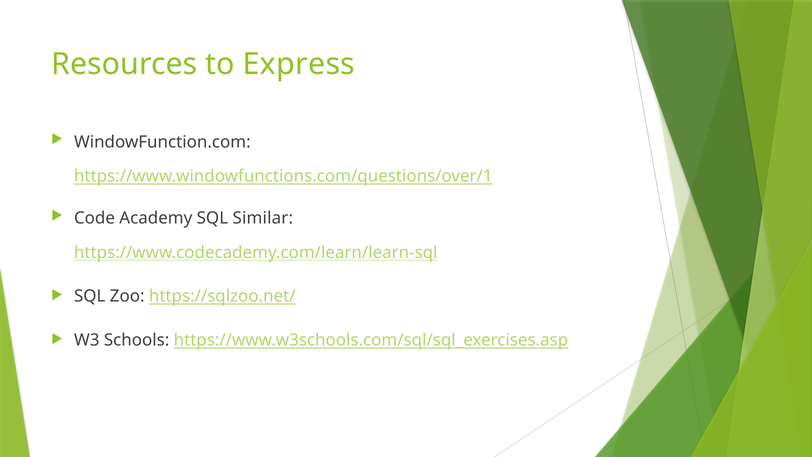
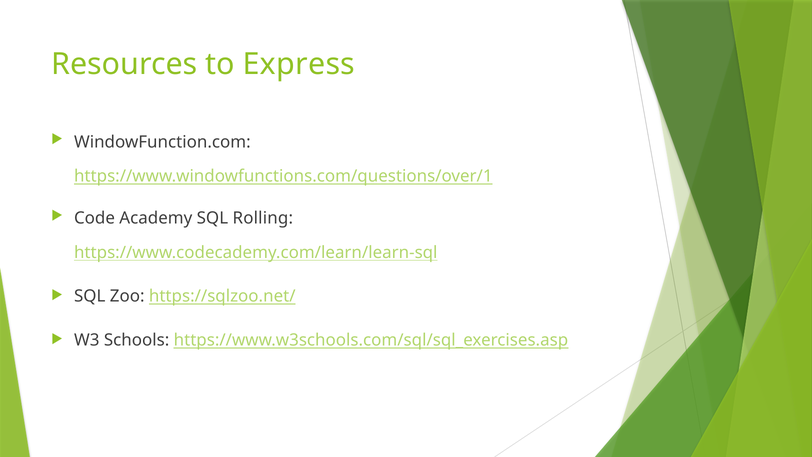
Similar: Similar -> Rolling (263, 218)
